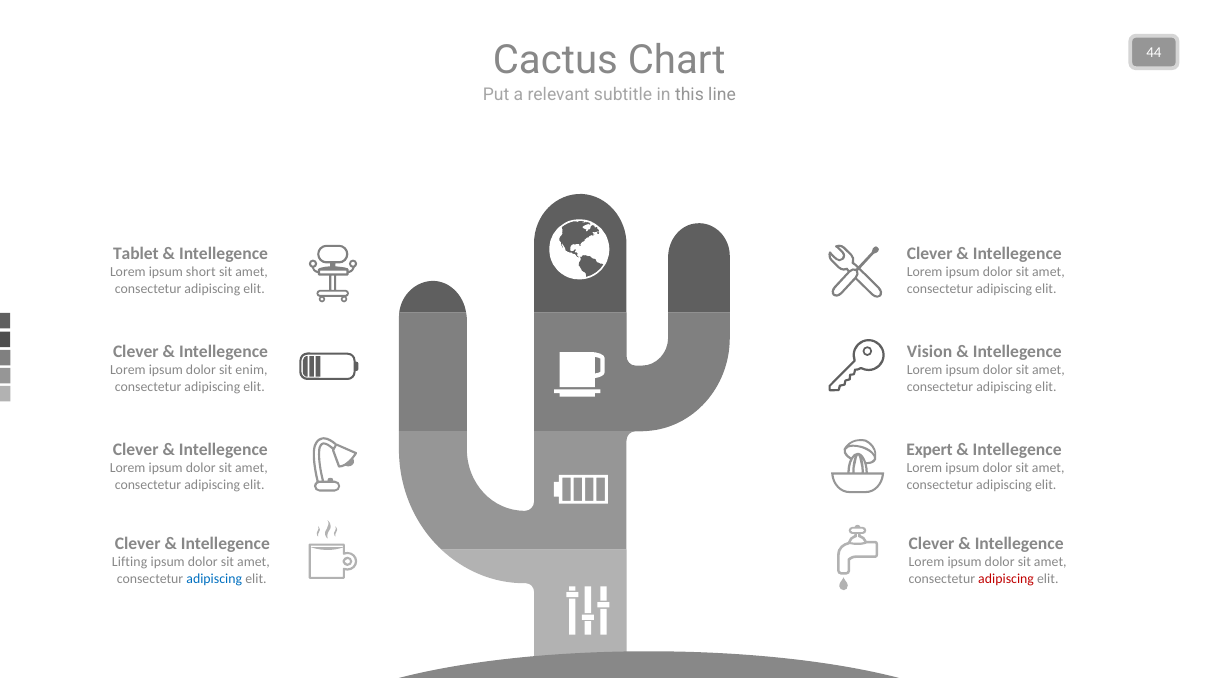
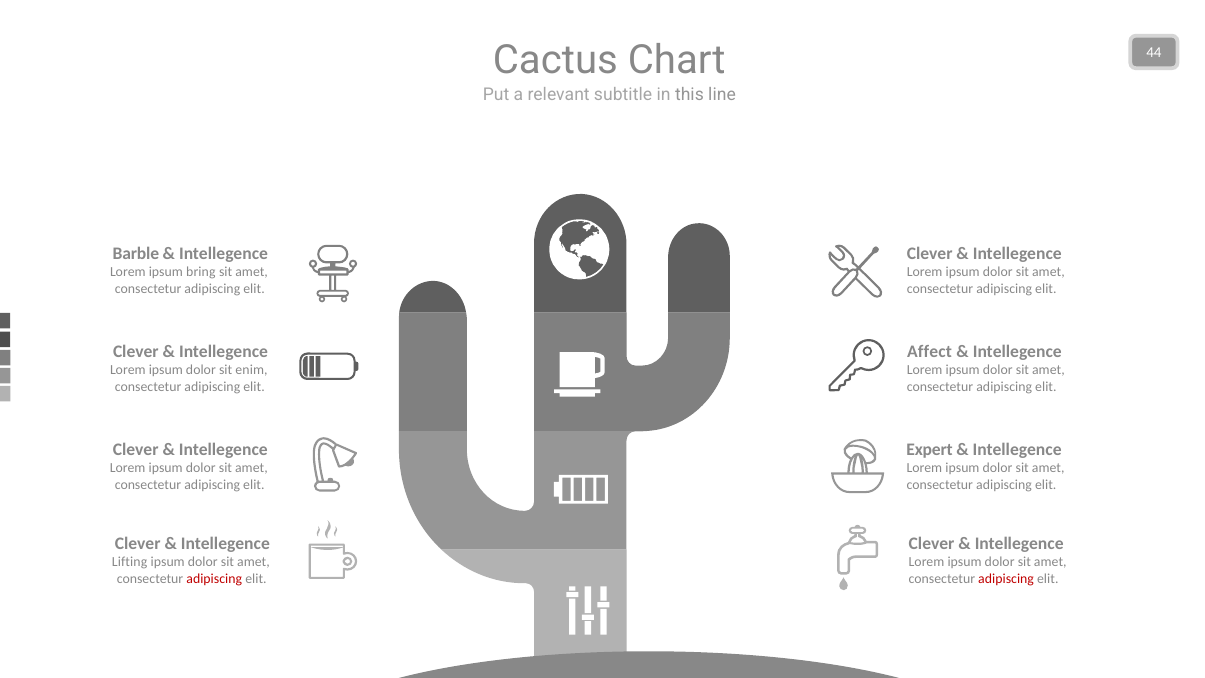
Tablet: Tablet -> Barble (136, 254)
short: short -> bring (201, 272)
Vision: Vision -> Affect (930, 352)
adipiscing colour: blue -> red (214, 578)
